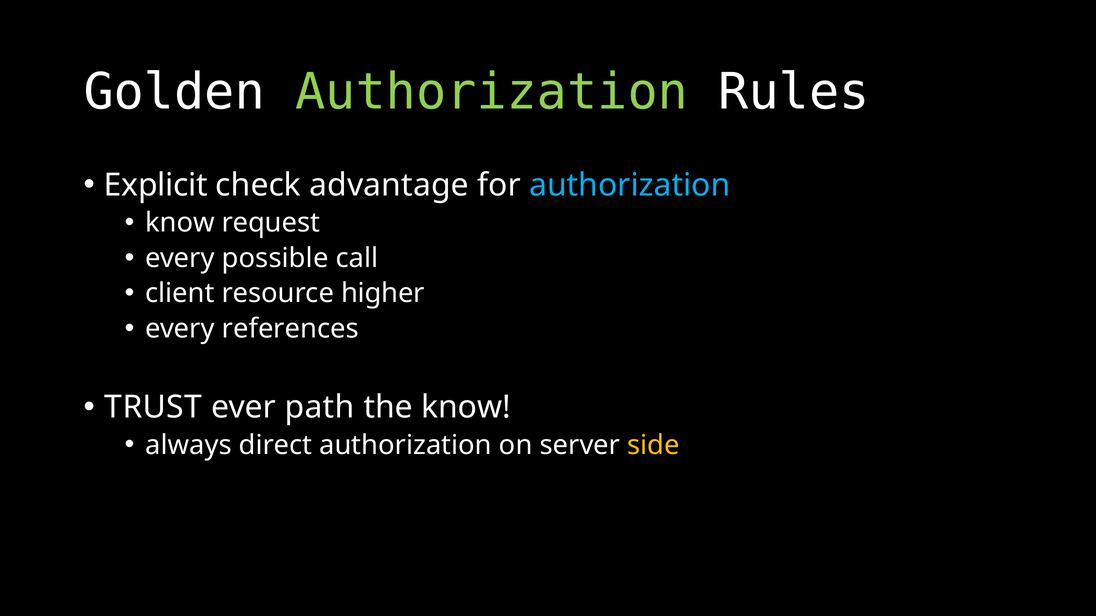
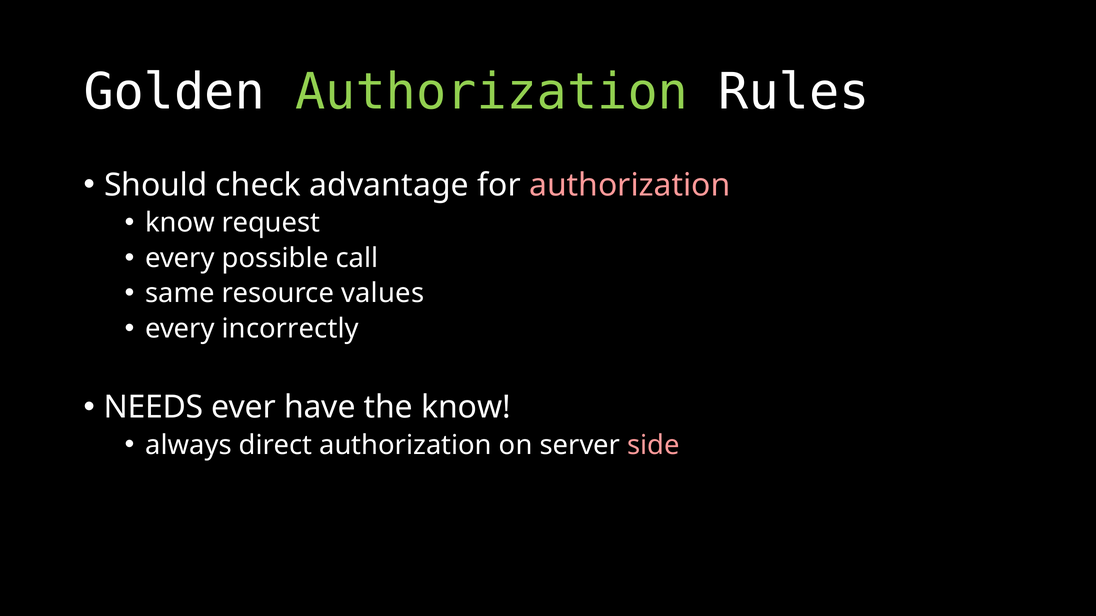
Explicit: Explicit -> Should (156, 185)
authorization colour: light blue -> pink (630, 185)
client: client -> same (180, 294)
higher: higher -> values (383, 294)
references: references -> incorrectly (290, 329)
TRUST: TRUST -> NEEDS (154, 408)
path: path -> have (320, 408)
side colour: yellow -> pink (654, 445)
